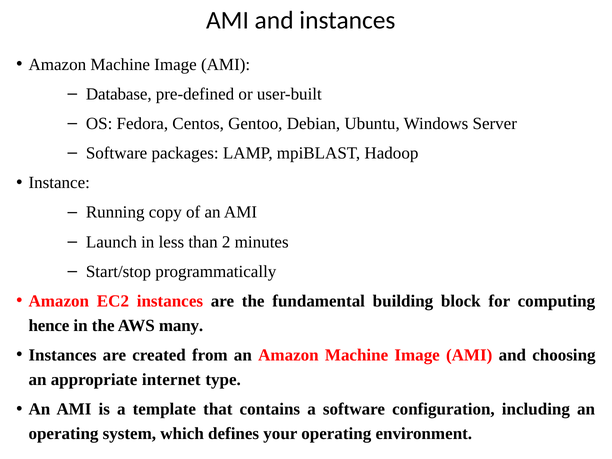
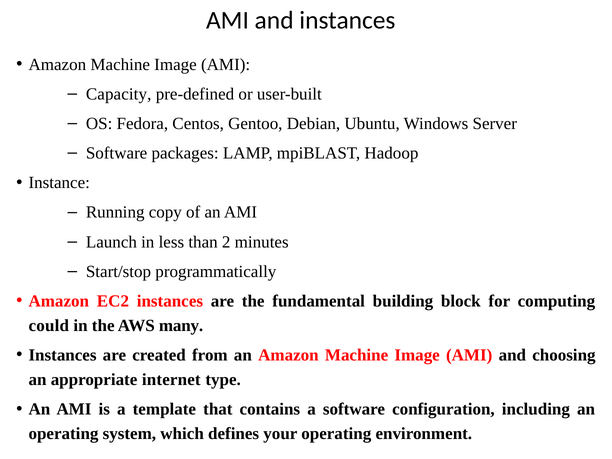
Database: Database -> Capacity (119, 94)
hence: hence -> could (49, 326)
